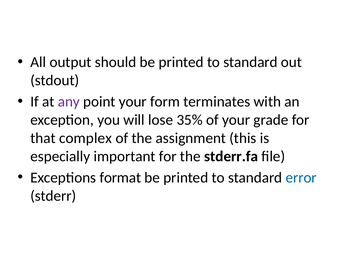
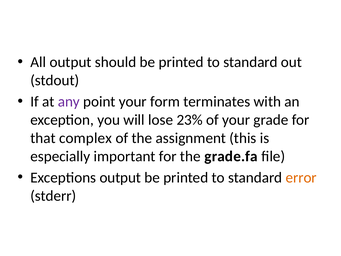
35%: 35% -> 23% (190, 120)
stderr.fa: stderr.fa -> grade.fa (231, 156)
Exceptions format: format -> output (120, 177)
error colour: blue -> orange (301, 177)
